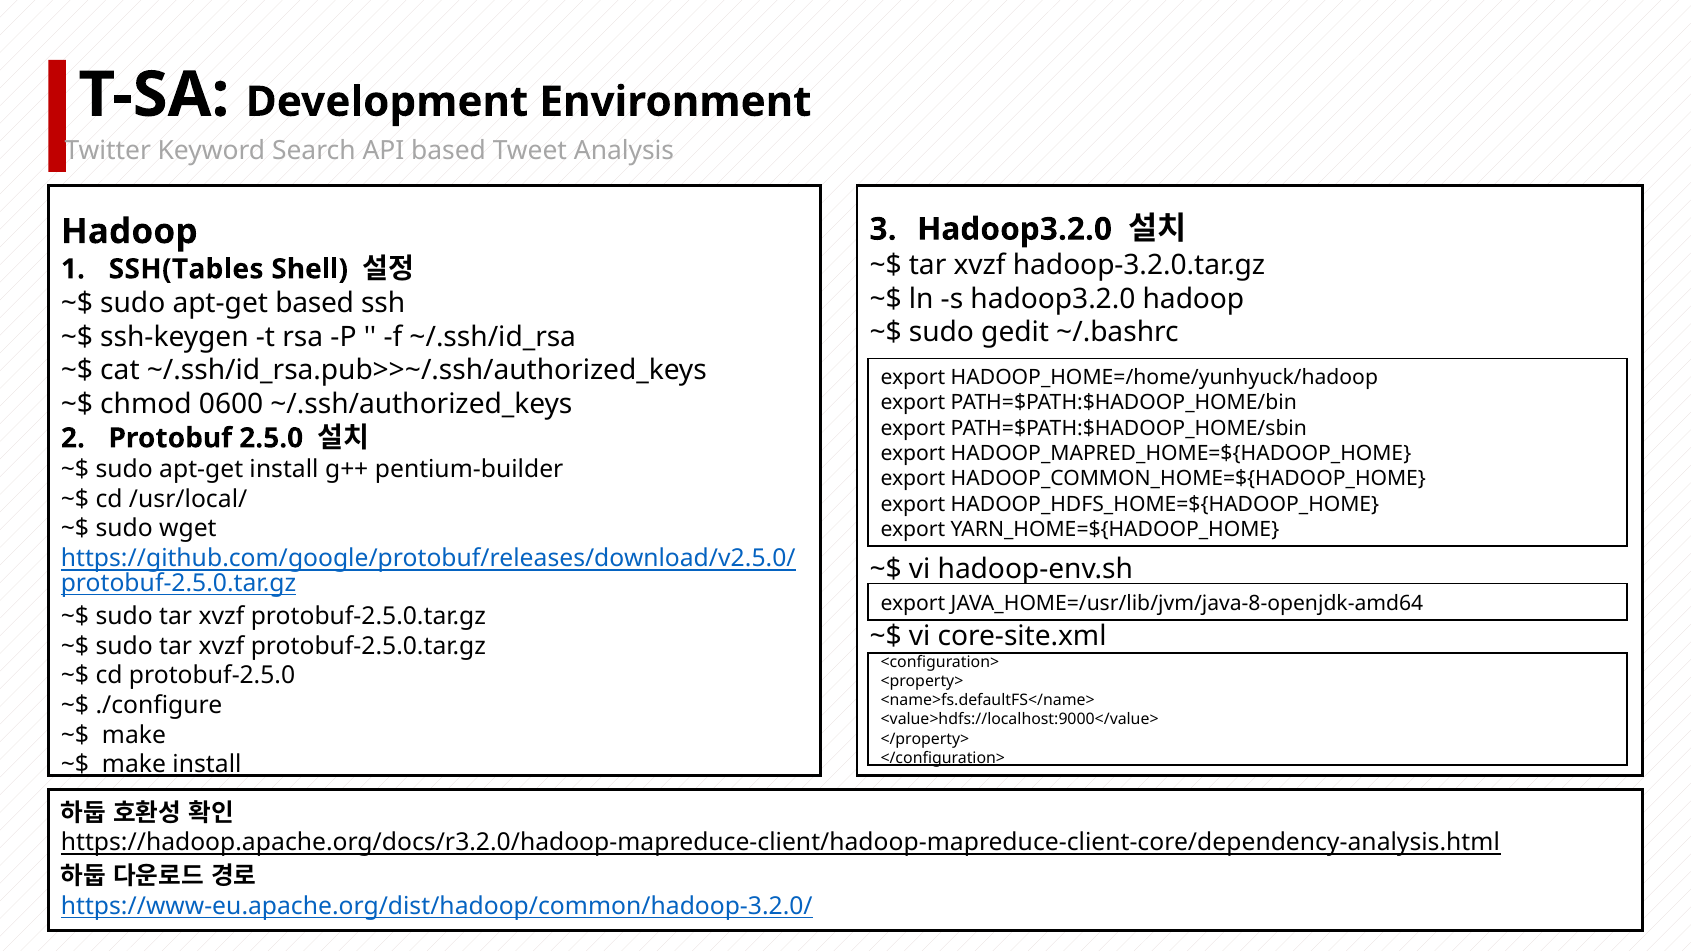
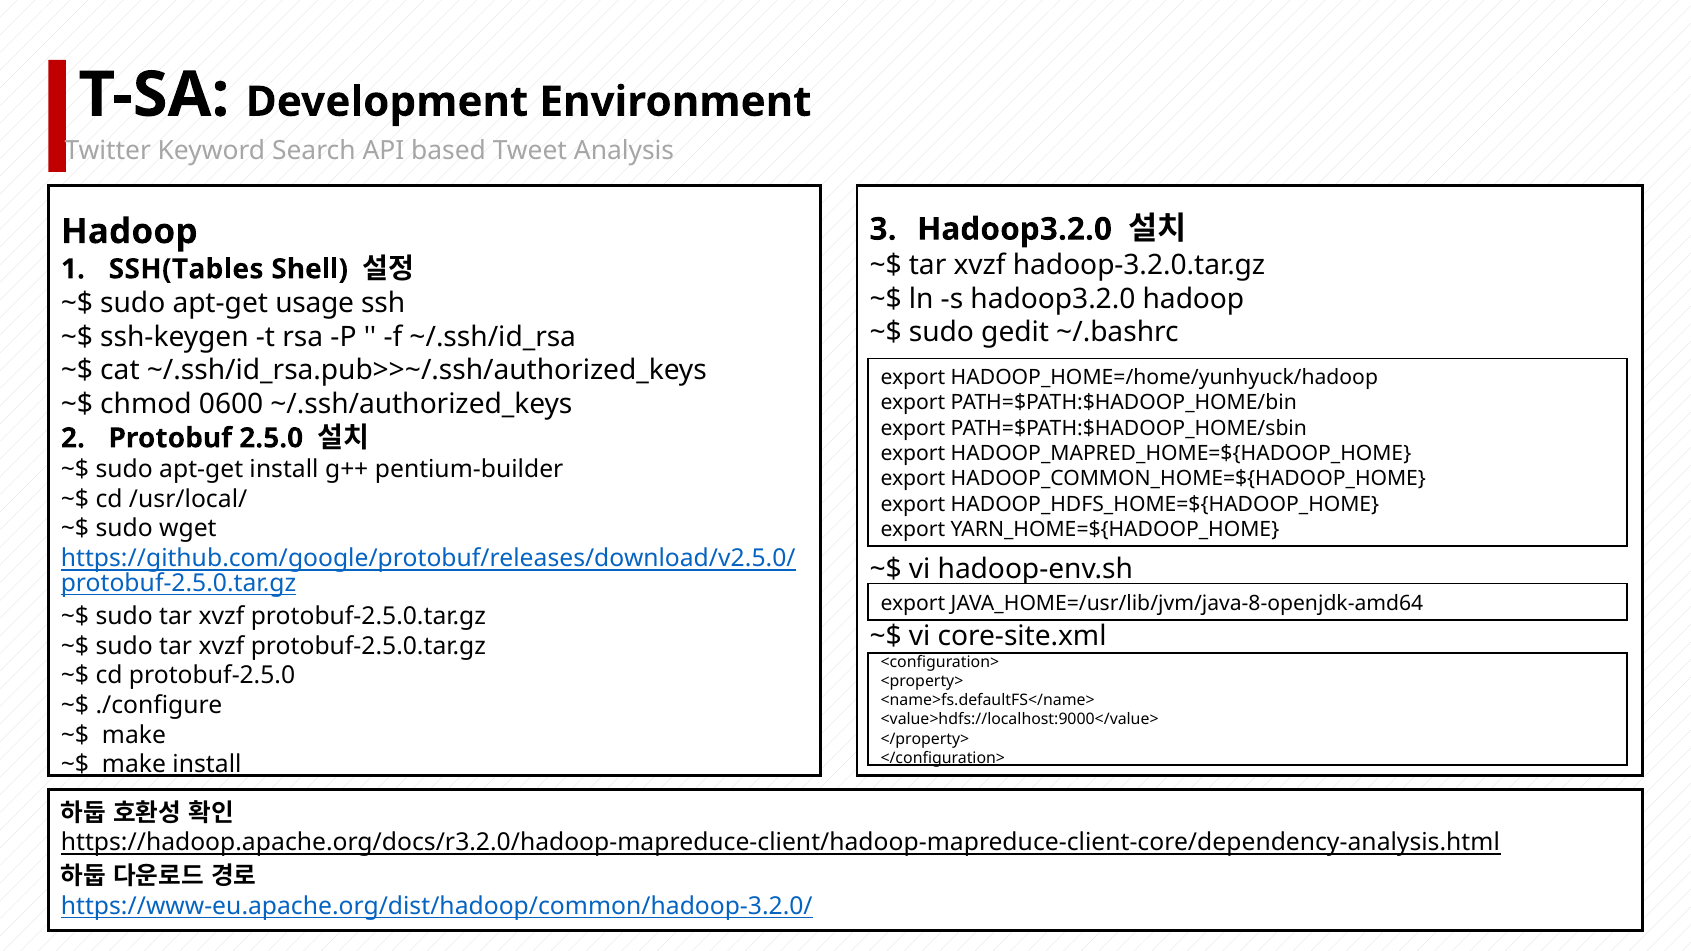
apt-get based: based -> usage (315, 303)
